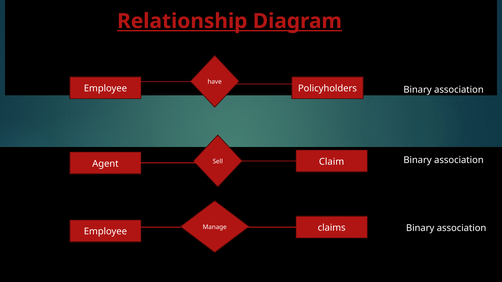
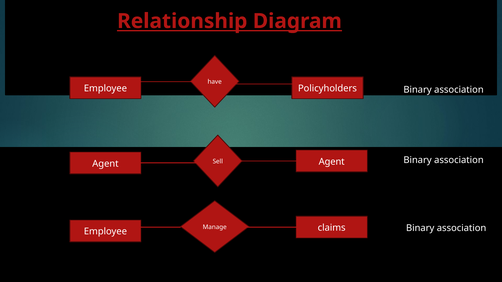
Agent Claim: Claim -> Agent (332, 162)
